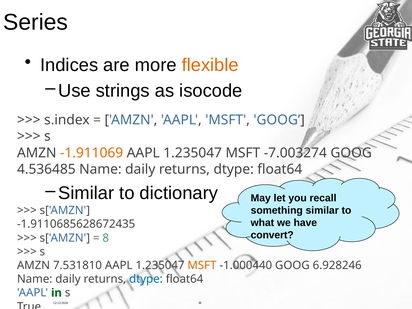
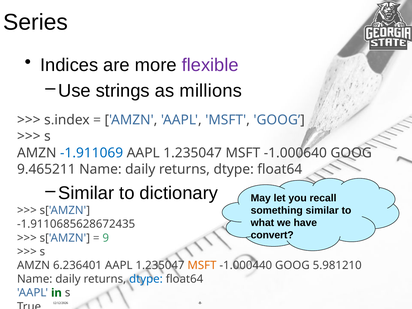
flexible colour: orange -> purple (210, 65)
isocode: isocode -> millions (211, 91)
-1.911069 colour: orange -> blue (92, 153)
-7.003274: -7.003274 -> -1.000640 (295, 153)
4.536485: 4.536485 -> 9.465211 (46, 169)
8: 8 -> 9 (106, 238)
7.531810: 7.531810 -> 6.236401 (77, 265)
6.928246: 6.928246 -> 5.981210 (337, 265)
